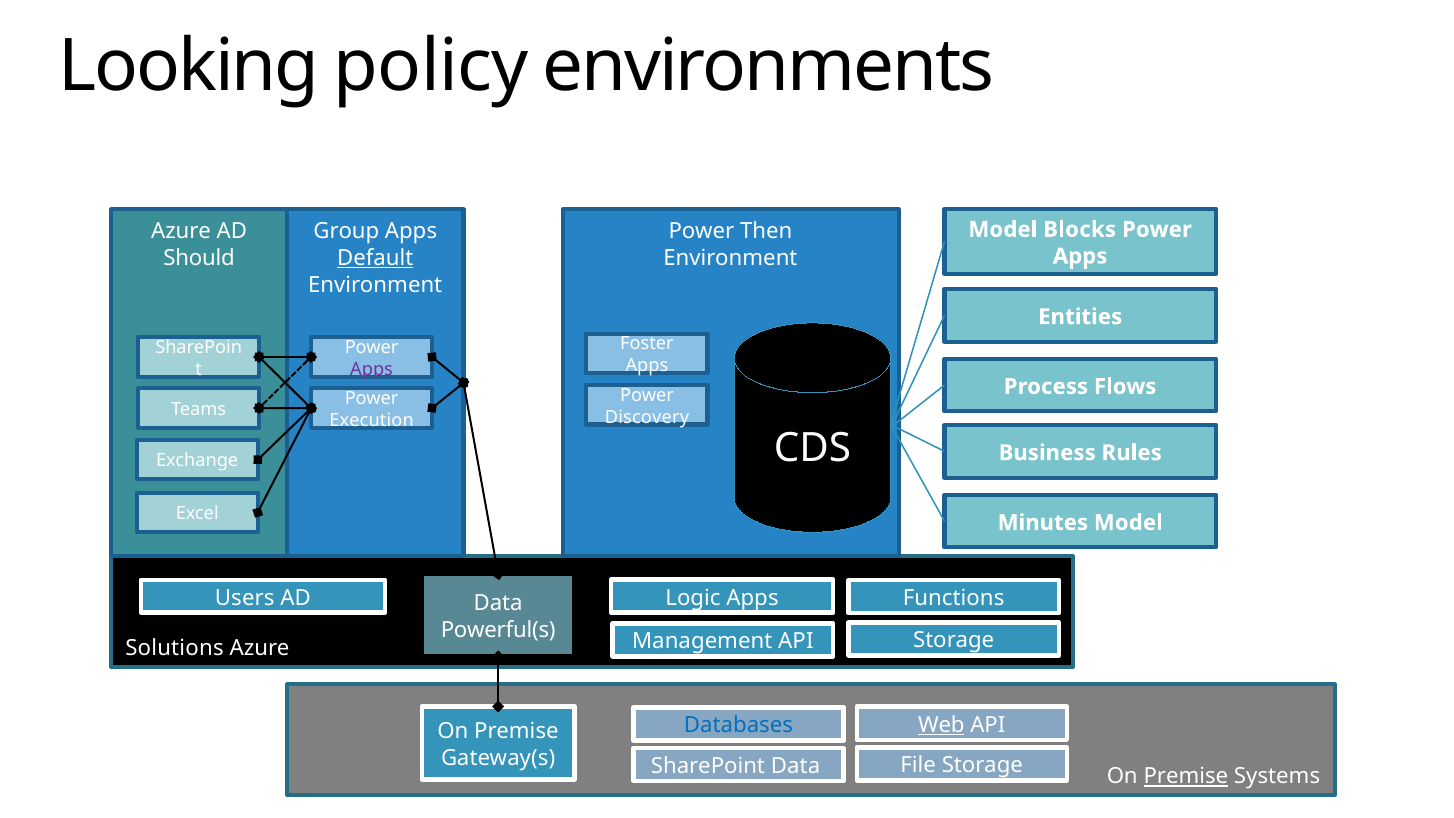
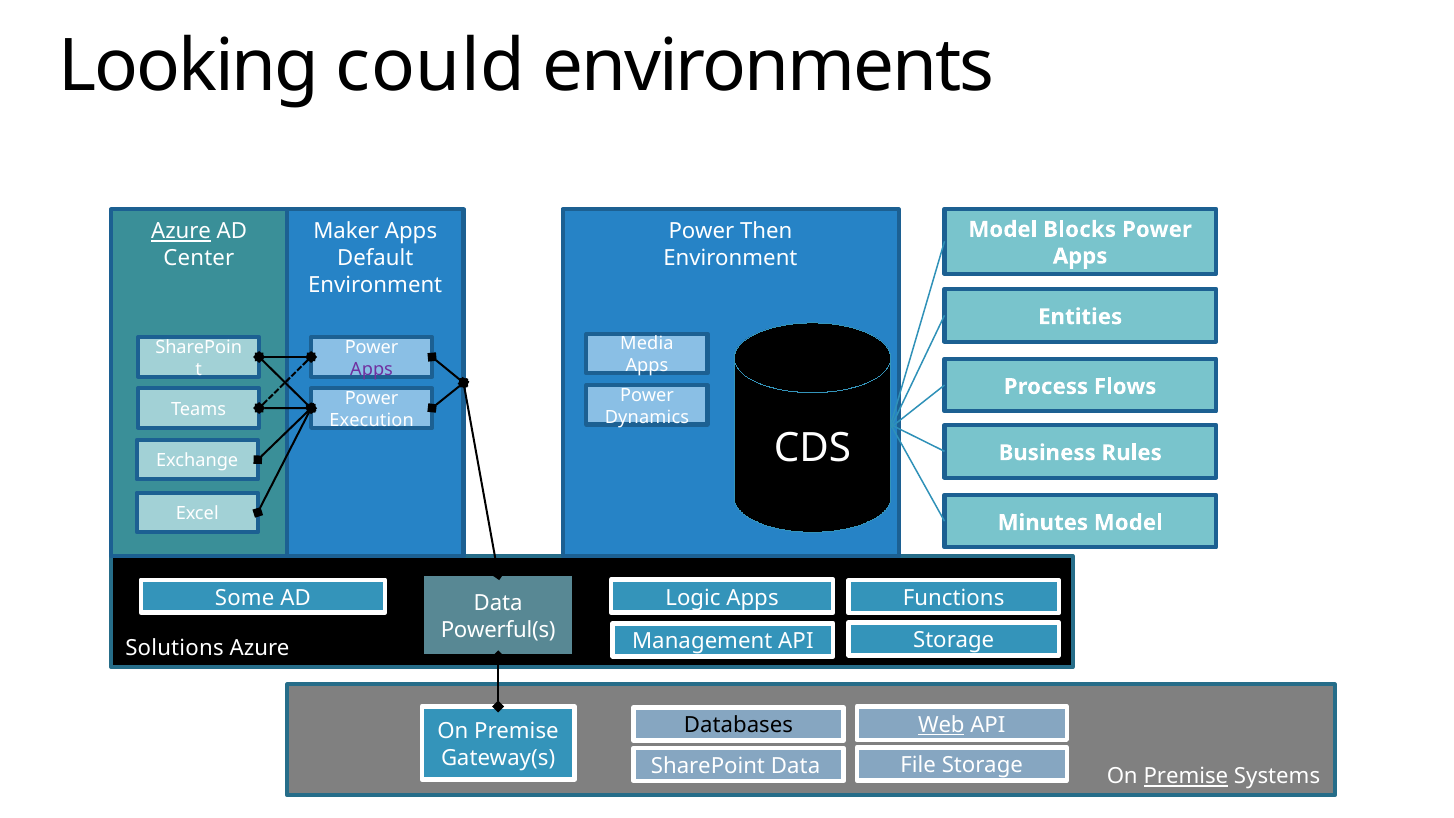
policy: policy -> could (430, 66)
Azure underline: none -> present (181, 231)
Group: Group -> Maker (346, 231)
Should: Should -> Center (199, 258)
Default underline: present -> none (375, 258)
Foster: Foster -> Media (647, 344)
Discovery: Discovery -> Dynamics (647, 417)
Users: Users -> Some (245, 598)
Databases colour: blue -> black (738, 726)
